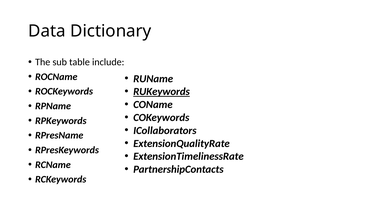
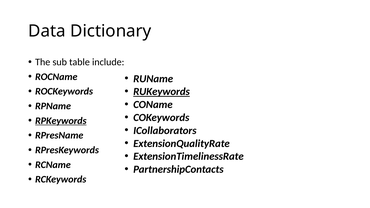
RPKeywords underline: none -> present (61, 121)
